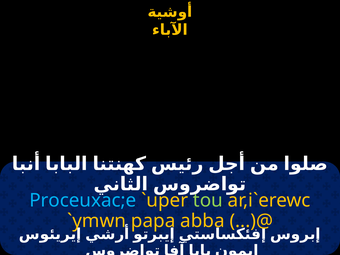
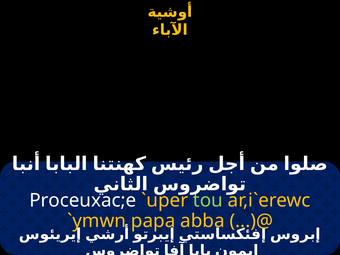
Proceuxac;e colour: light blue -> white (83, 200)
